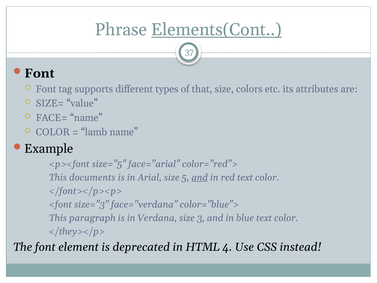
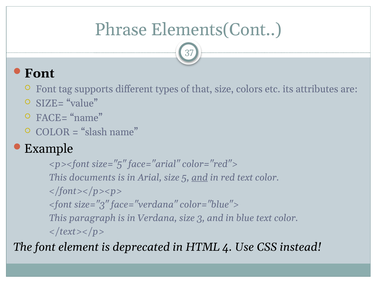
Elements(Cont underline: present -> none (216, 30)
lamb: lamb -> slash (94, 132)
</they></p>: </they></p> -> </text></p> (77, 231)
